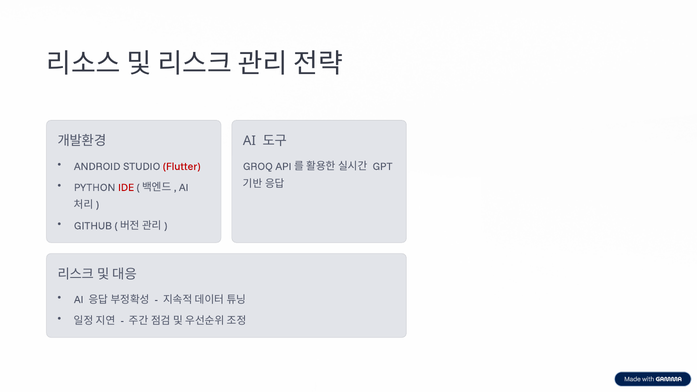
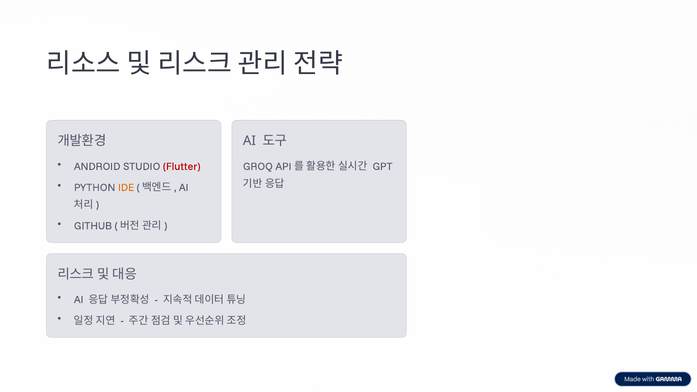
IDE colour: red -> orange (126, 187)
